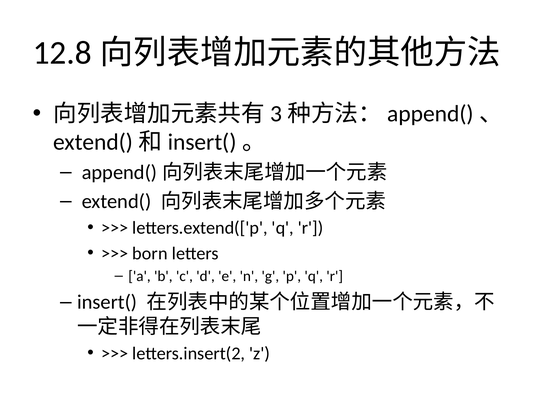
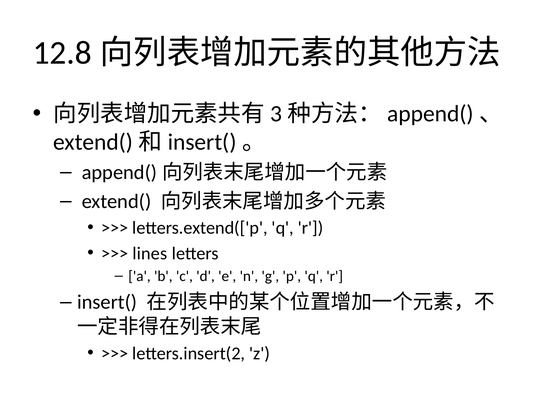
born: born -> lines (150, 254)
